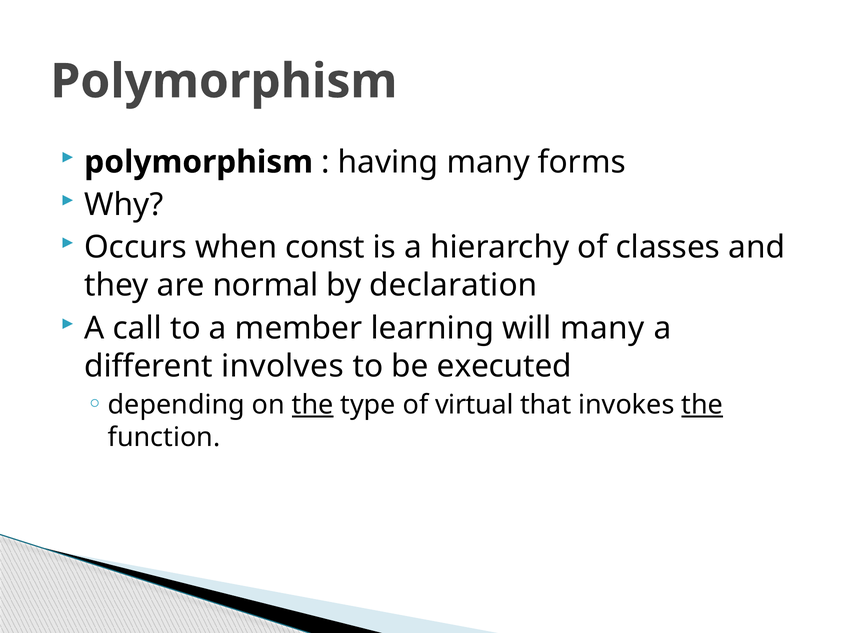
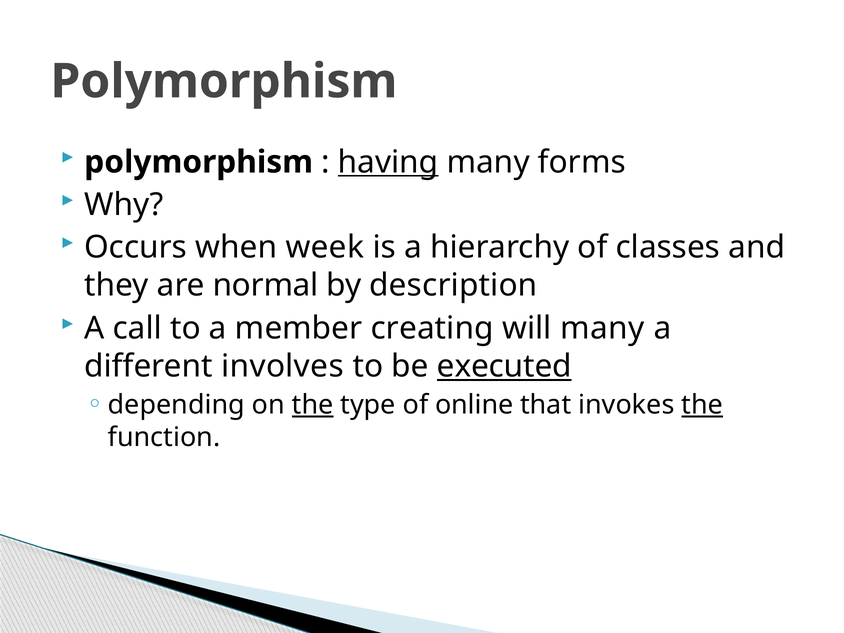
having underline: none -> present (388, 162)
const: const -> week (325, 248)
declaration: declaration -> description (453, 286)
learning: learning -> creating (432, 328)
executed underline: none -> present (504, 366)
virtual: virtual -> online (474, 405)
